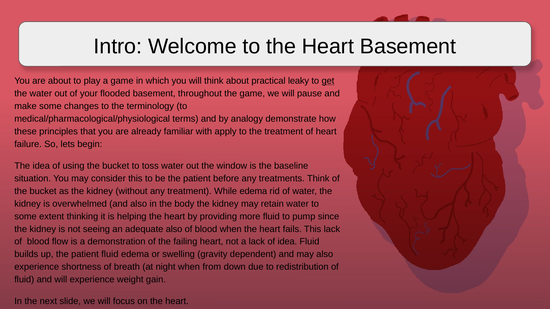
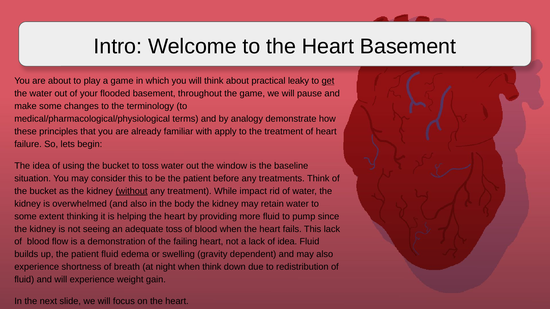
without underline: none -> present (132, 191)
While edema: edema -> impact (253, 191)
adequate also: also -> toss (174, 229)
when from: from -> think (212, 267)
